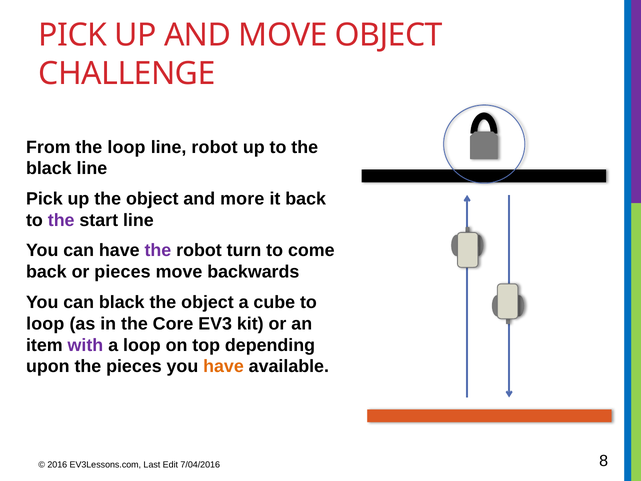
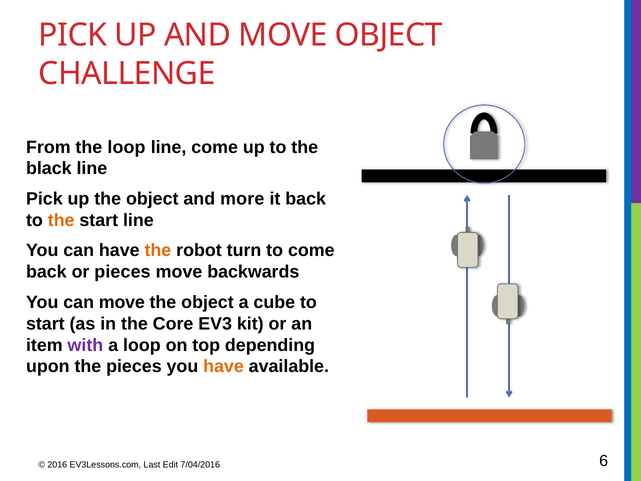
line robot: robot -> come (215, 147)
the colour: purple -> orange (61, 220)
the colour: purple -> orange (158, 250)
can black: black -> move (122, 302)
loop: loop -> start (45, 324)
8: 8 -> 6 (604, 461)
